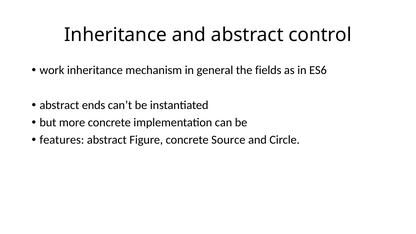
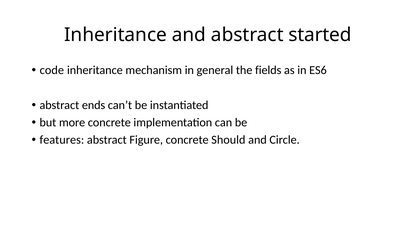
control: control -> started (320, 35)
work: work -> code (52, 70)
Source: Source -> Should (228, 140)
